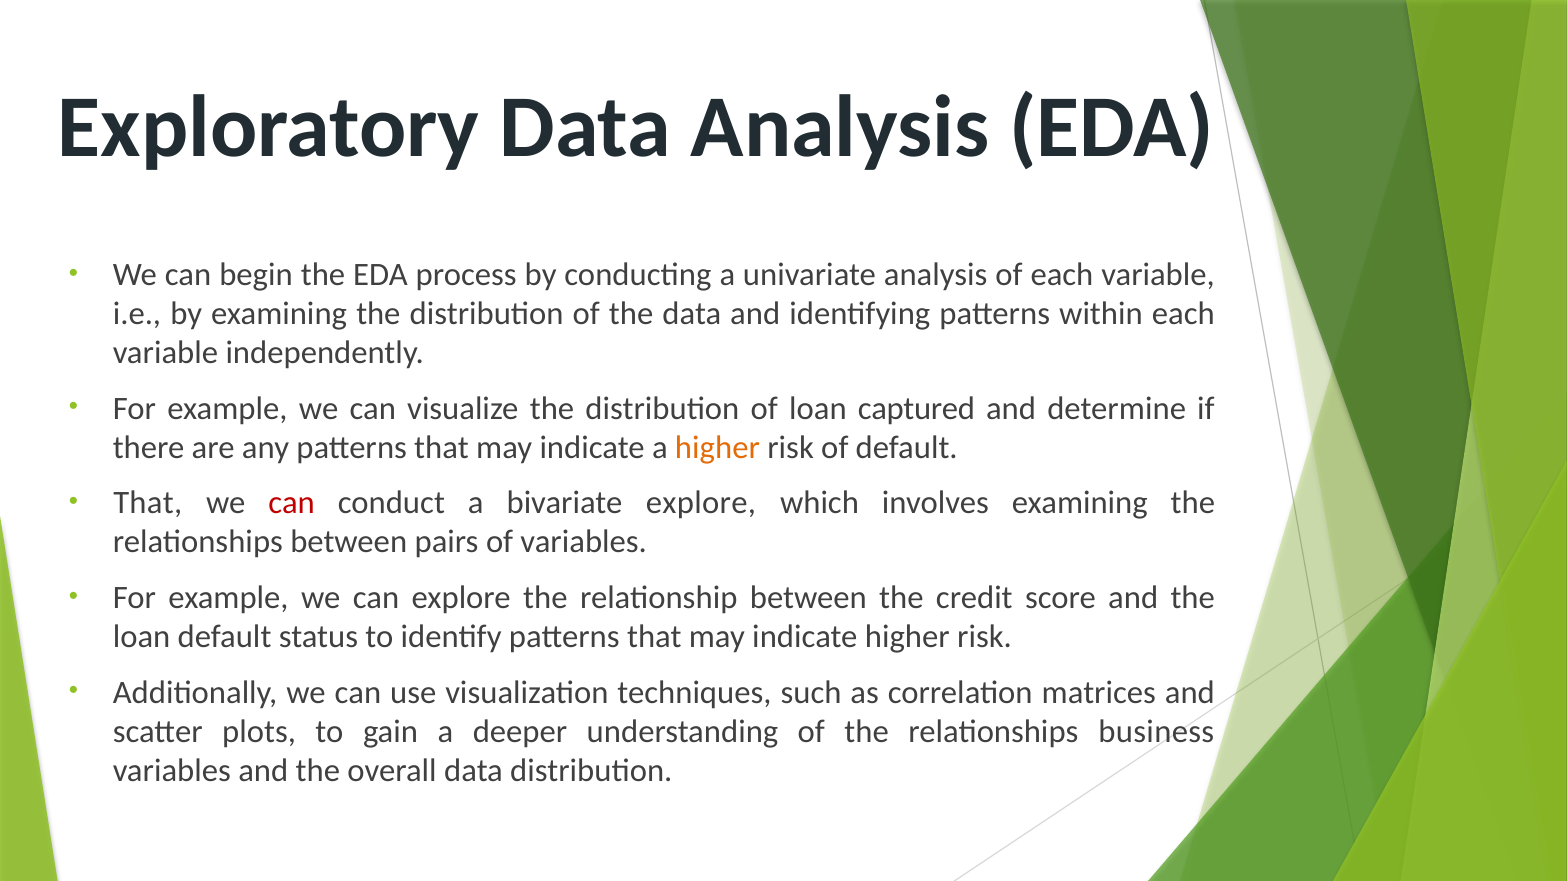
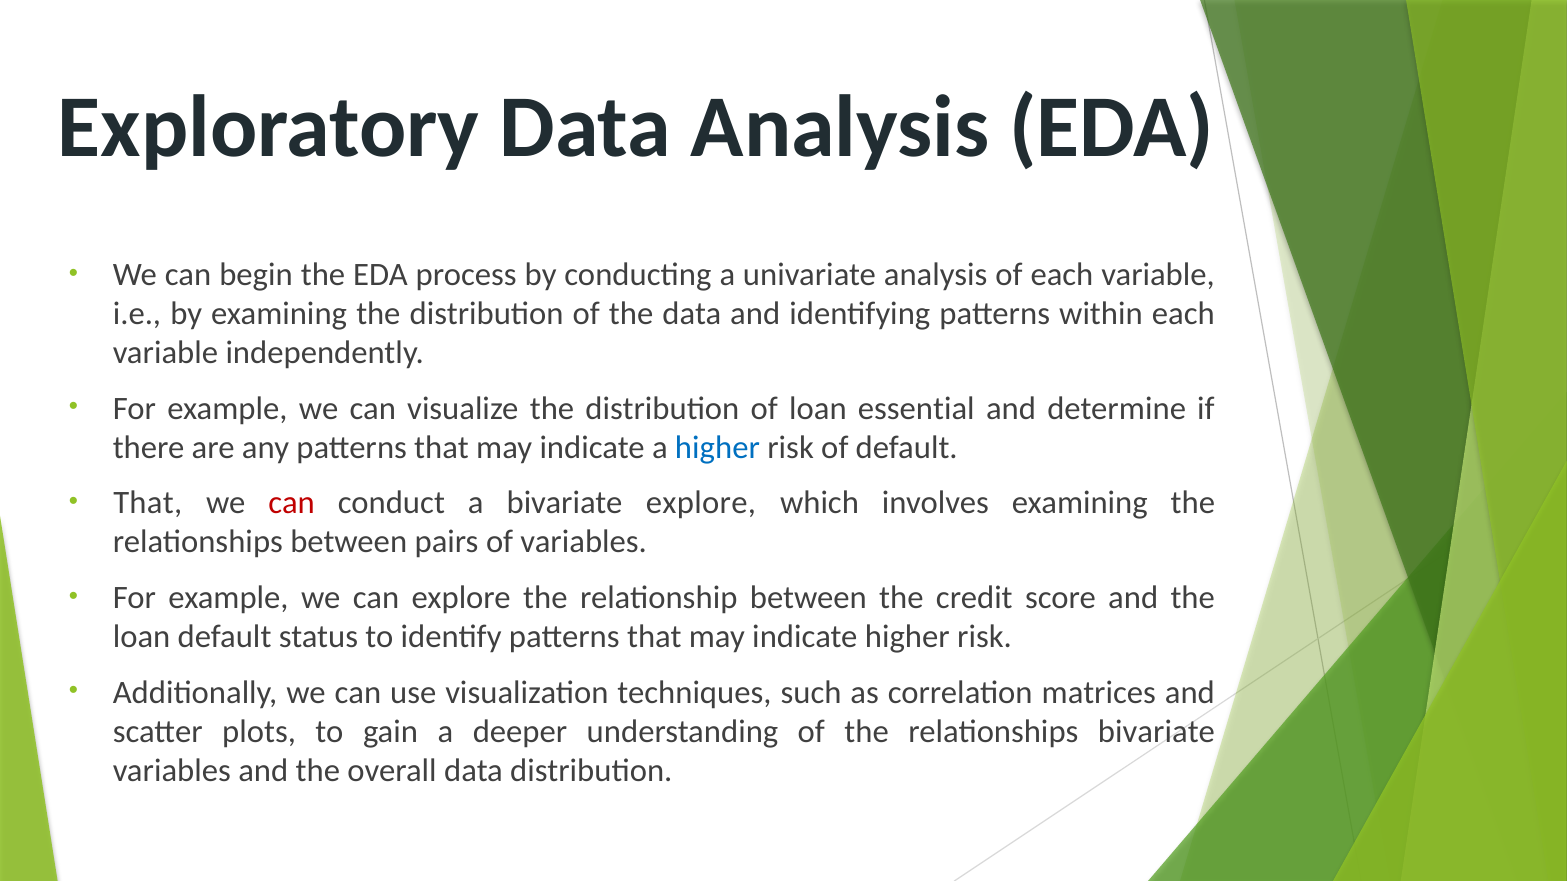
captured: captured -> essential (916, 409)
higher colour: orange -> blue (717, 448)
relationships business: business -> bivariate (1156, 732)
